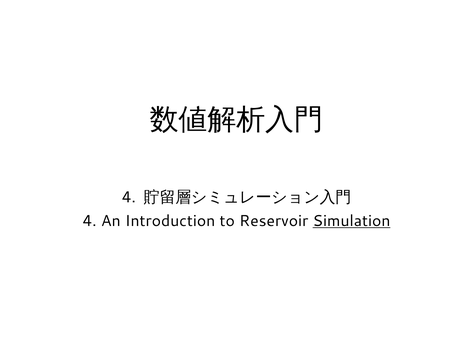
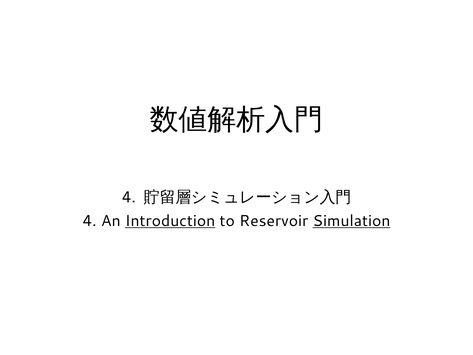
Introduction underline: none -> present (170, 221)
